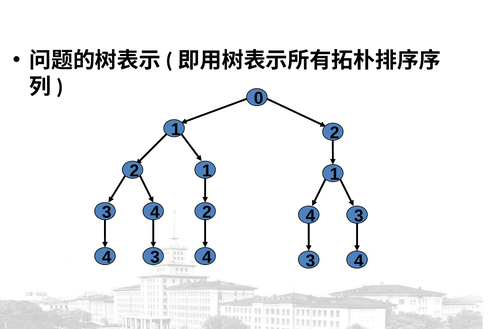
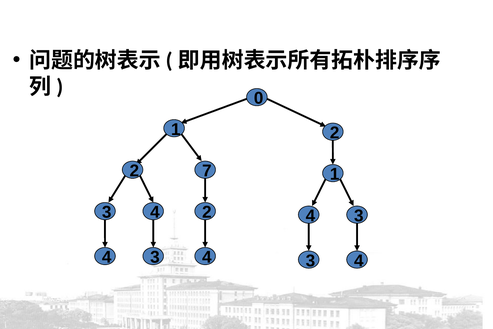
2 1: 1 -> 7 (207, 171)
